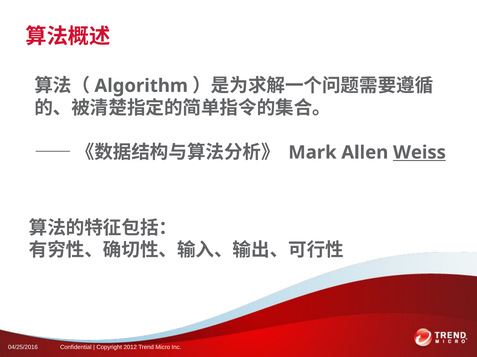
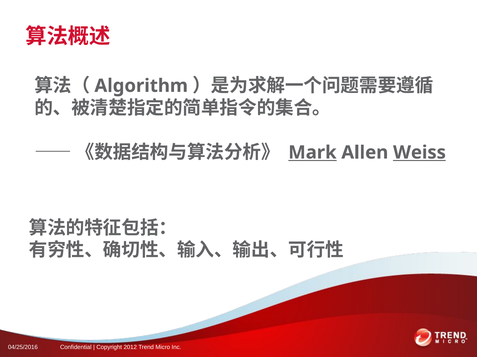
Mark underline: none -> present (312, 153)
